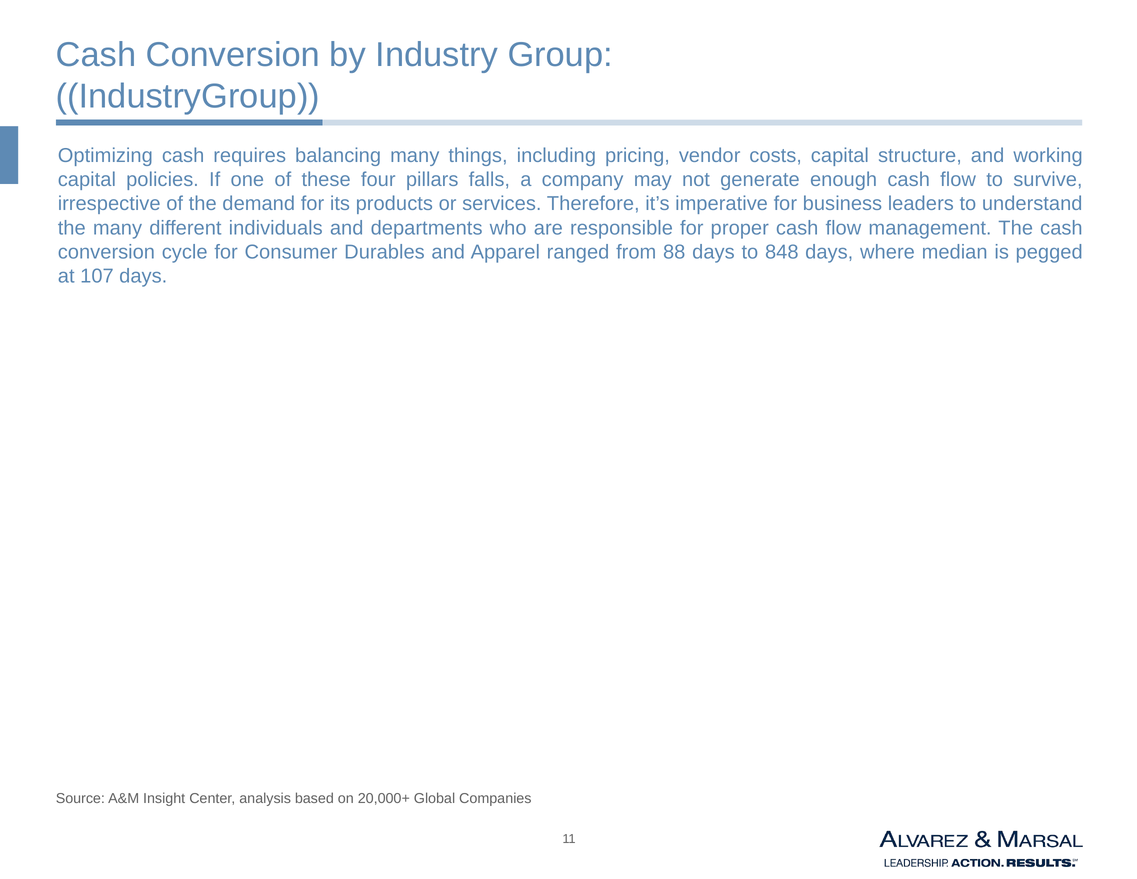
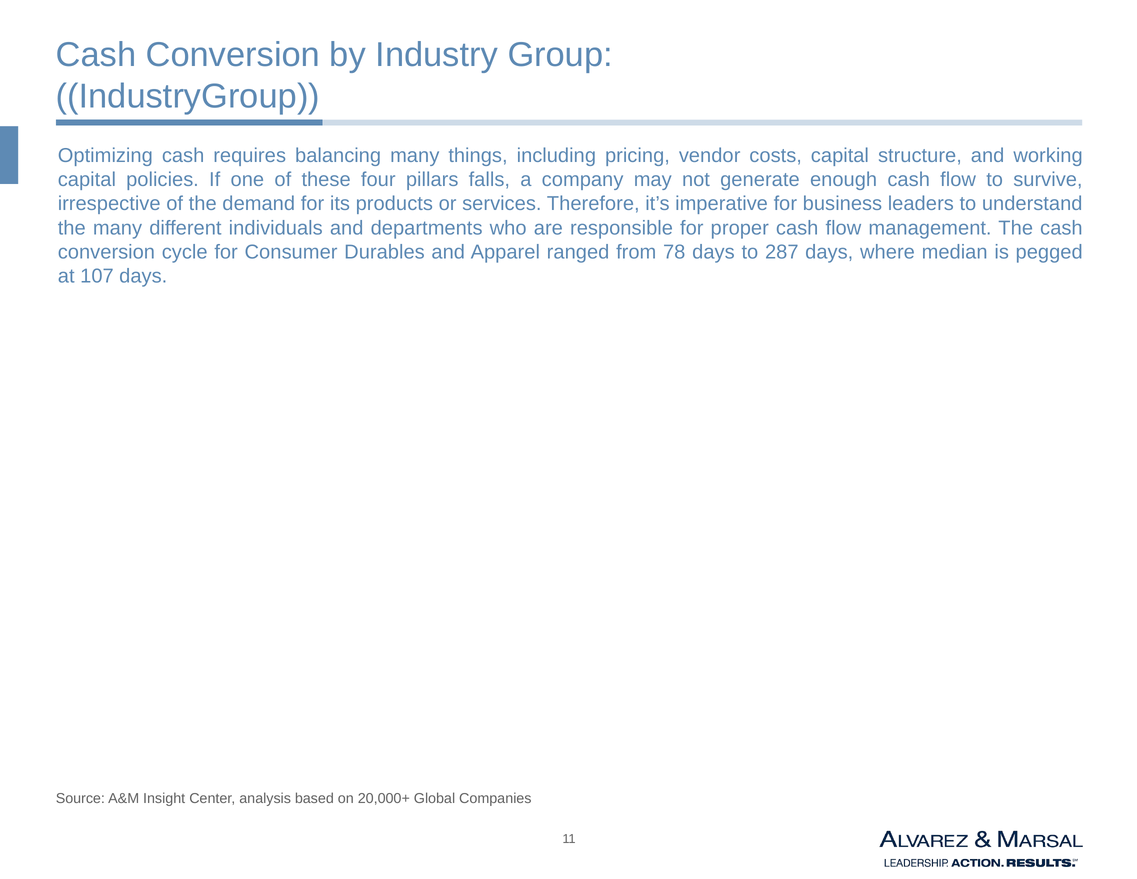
88: 88 -> 78 (674, 252)
848: 848 -> 287 (782, 252)
